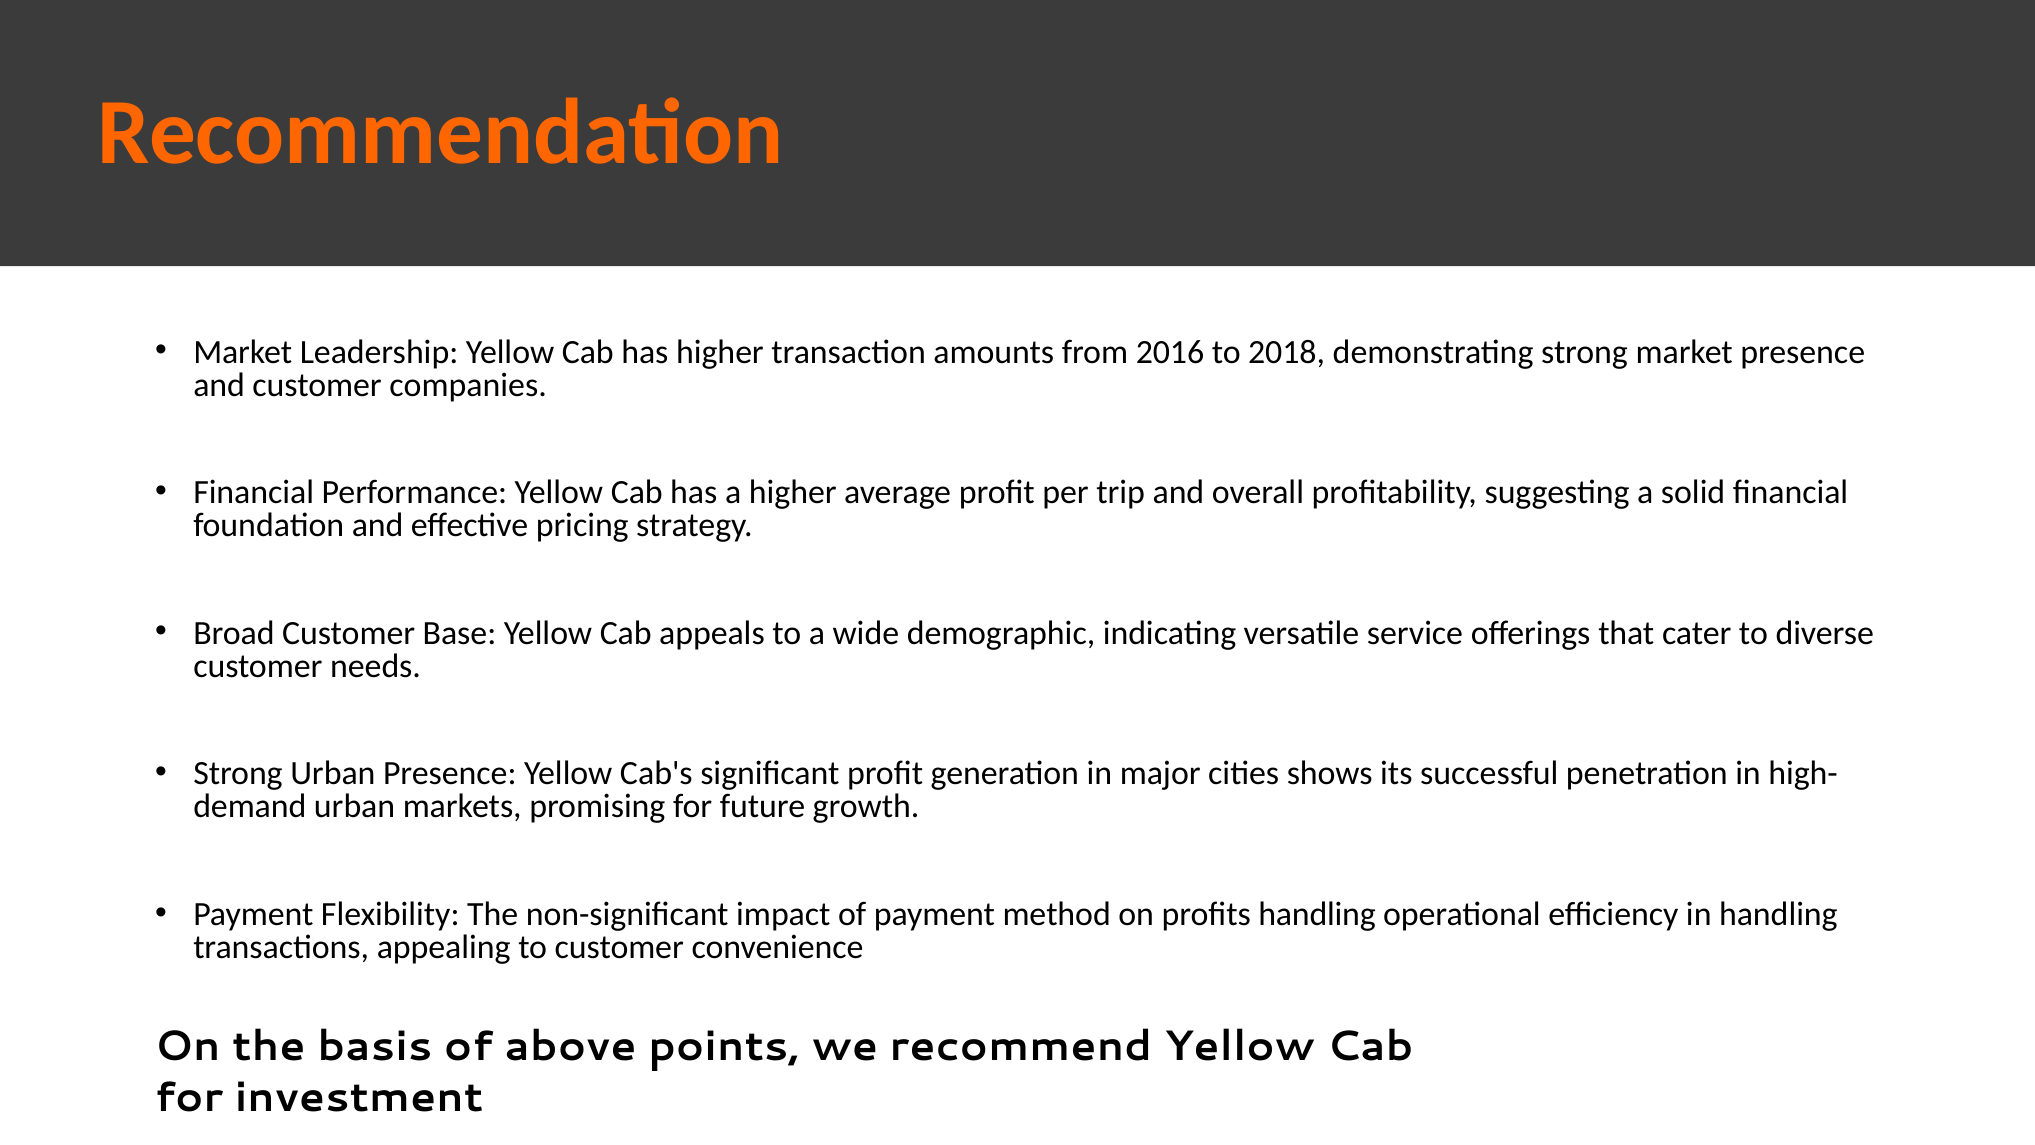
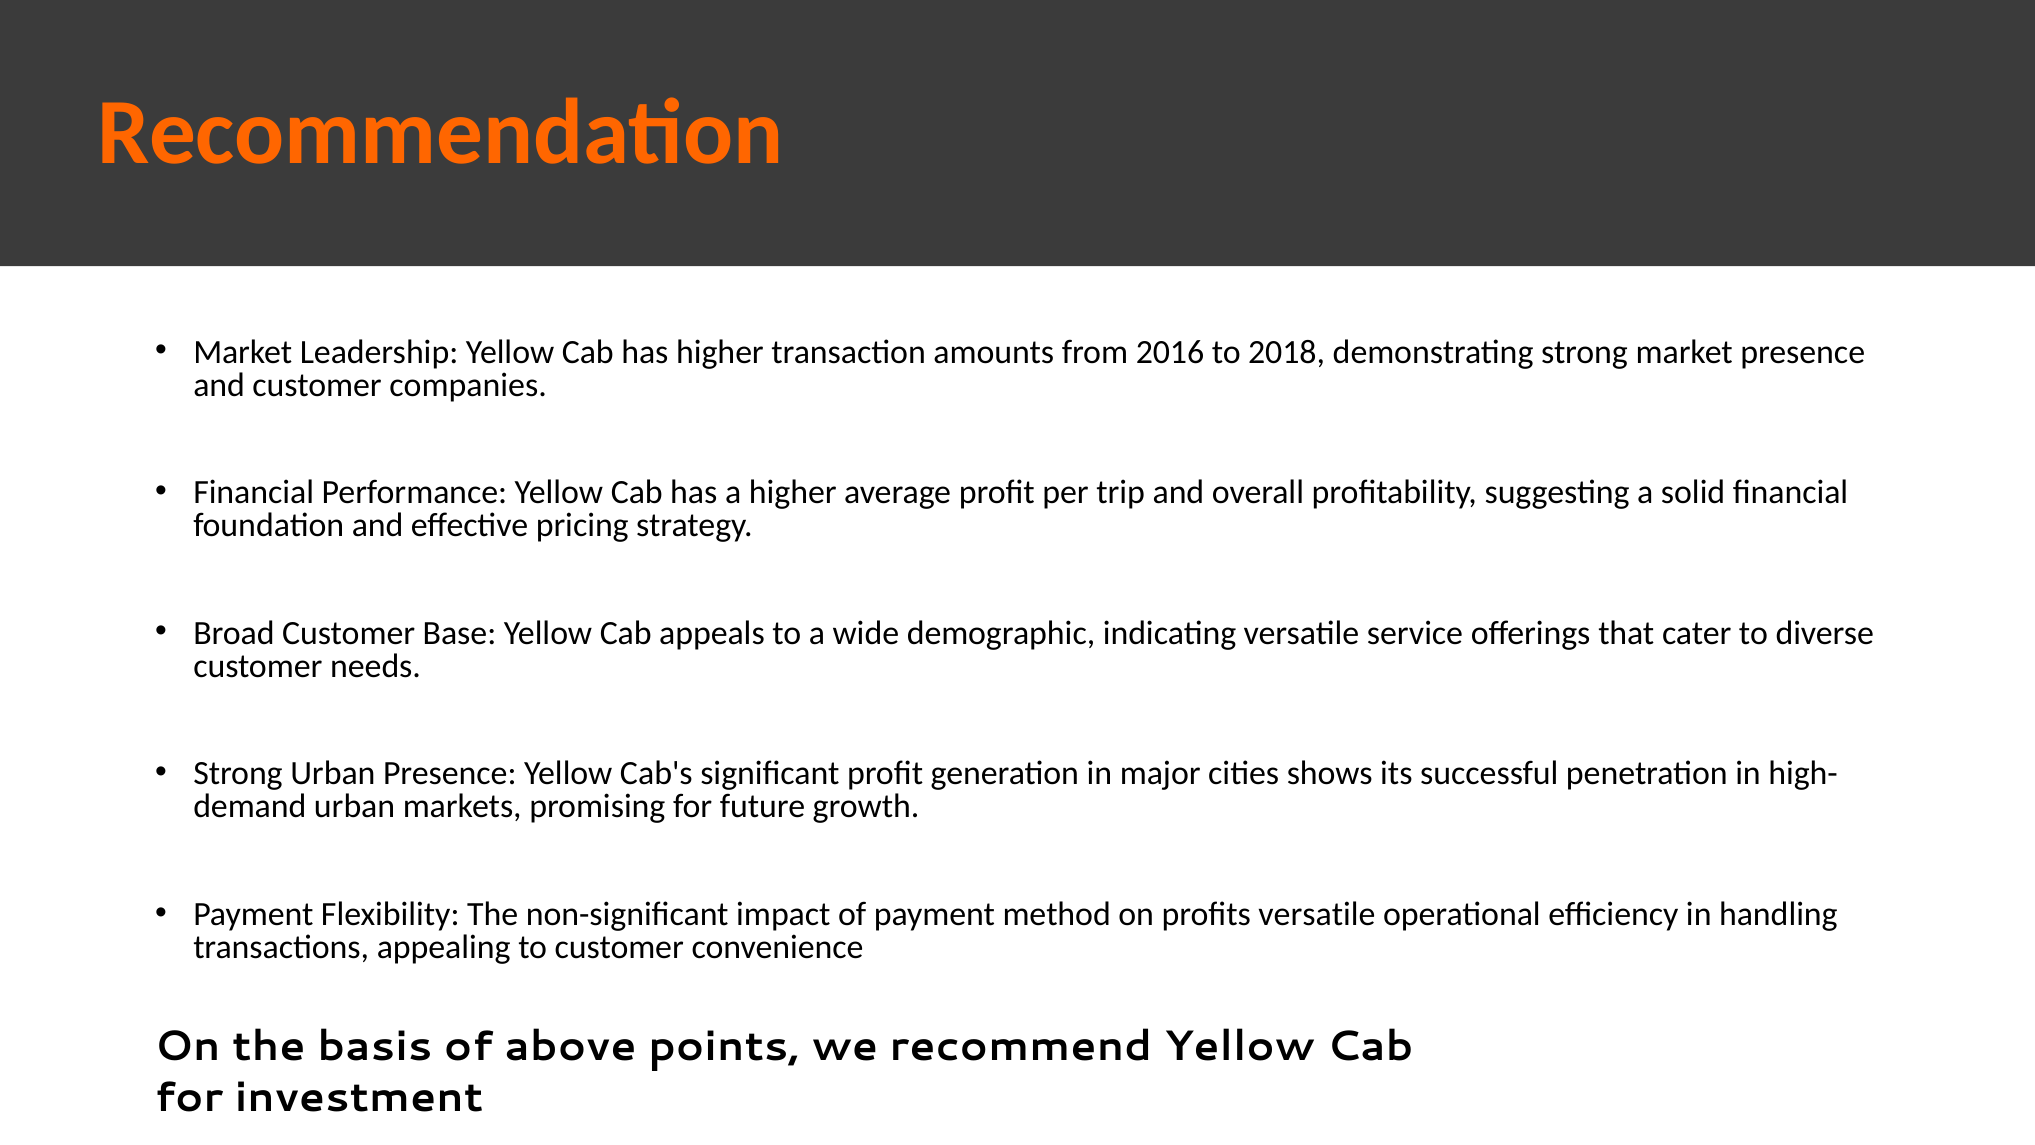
profits handling: handling -> versatile (1317, 914)
